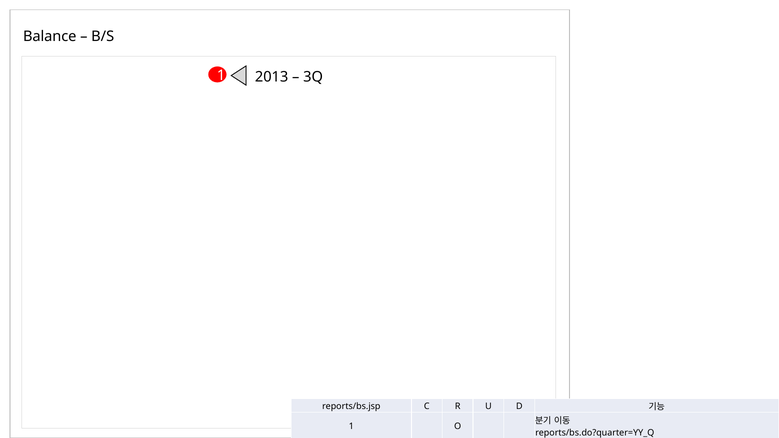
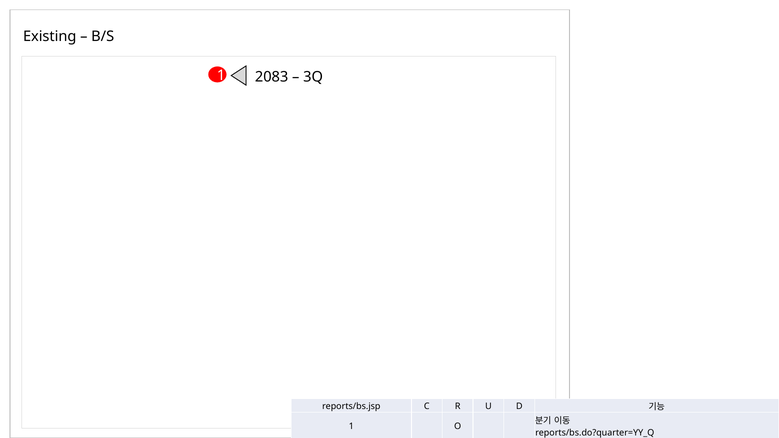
Balance: Balance -> Existing (50, 36)
2013: 2013 -> 2083 (272, 77)
